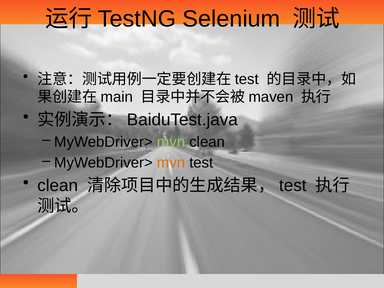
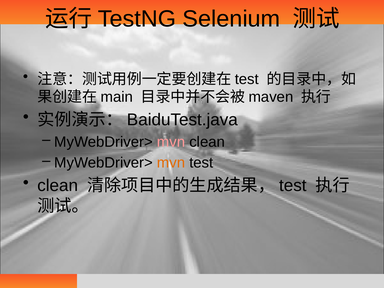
mvn colour: light green -> pink (171, 142)
